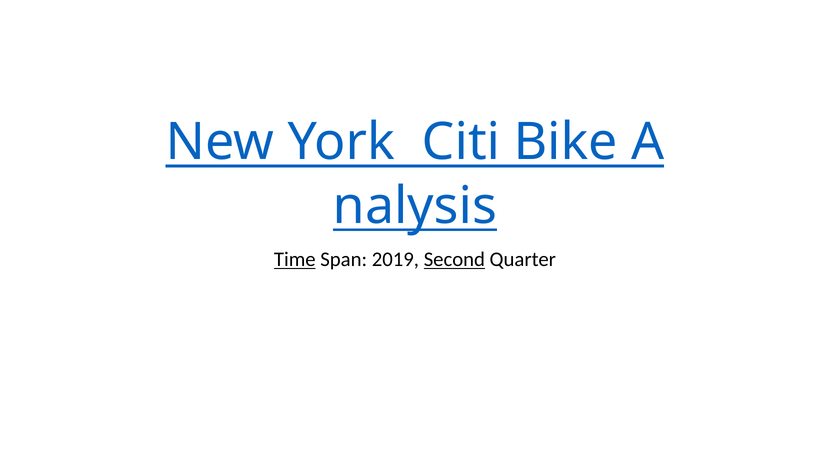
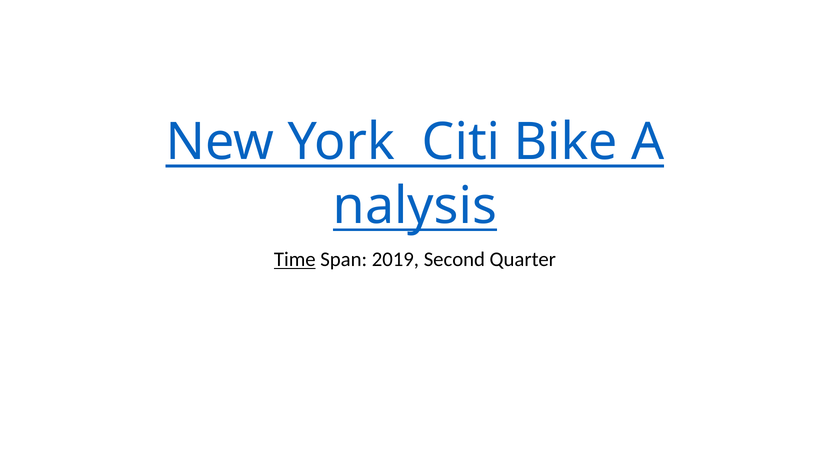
Second underline: present -> none (454, 259)
